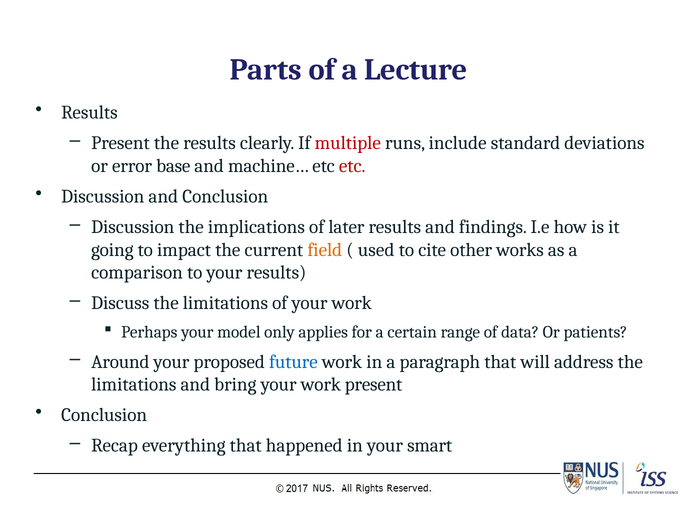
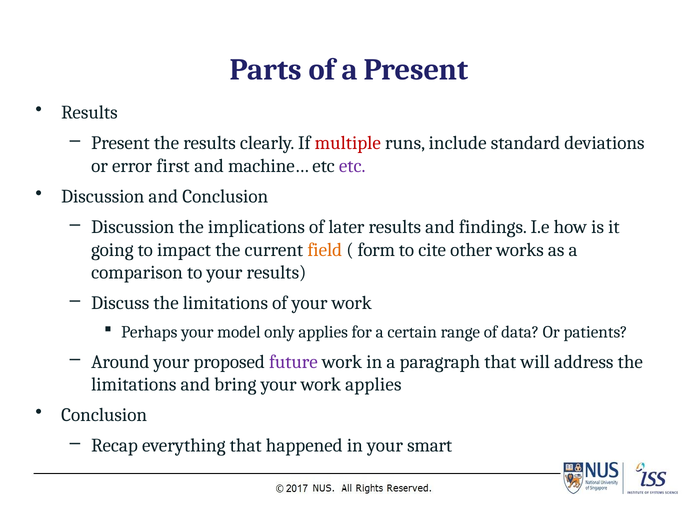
a Lecture: Lecture -> Present (416, 70)
base: base -> first (173, 166)
etc colour: red -> purple (352, 166)
used: used -> form (376, 250)
future colour: blue -> purple (293, 362)
work present: present -> applies (373, 385)
